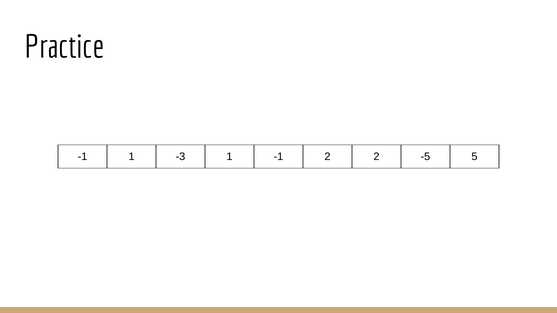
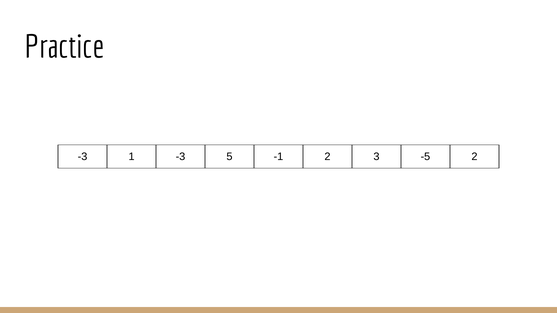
-1: -1 -> -3 (82, 157)
-3 1: 1 -> 5 (229, 157)
2 2: 2 -> 3 (376, 157)
-5 5: 5 -> 2 (474, 157)
